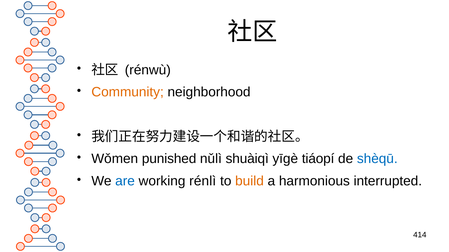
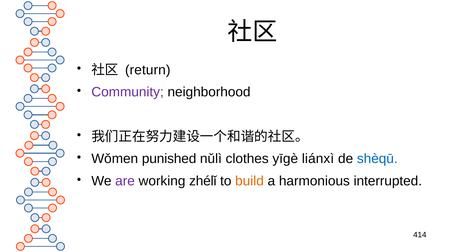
rénwù: rénwù -> return (148, 70)
Community colour: orange -> purple (128, 92)
shuàiqì: shuàiqì -> clothes (247, 159)
tiáopí: tiáopí -> liánxì (318, 159)
are colour: blue -> purple (125, 181)
rénlì: rénlì -> zhélǐ (203, 181)
